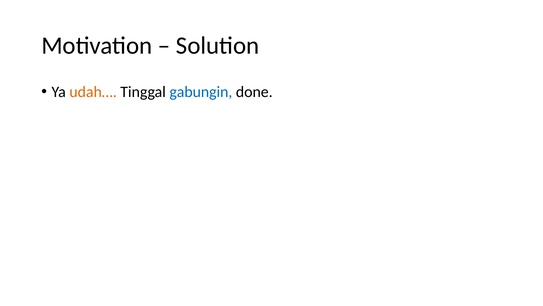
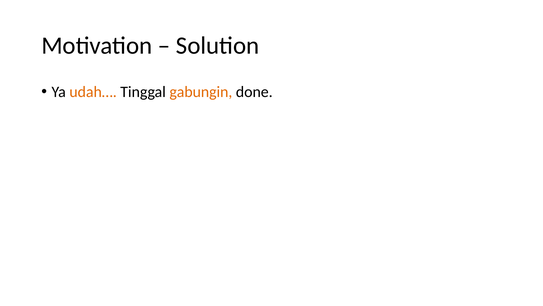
gabungin colour: blue -> orange (201, 92)
